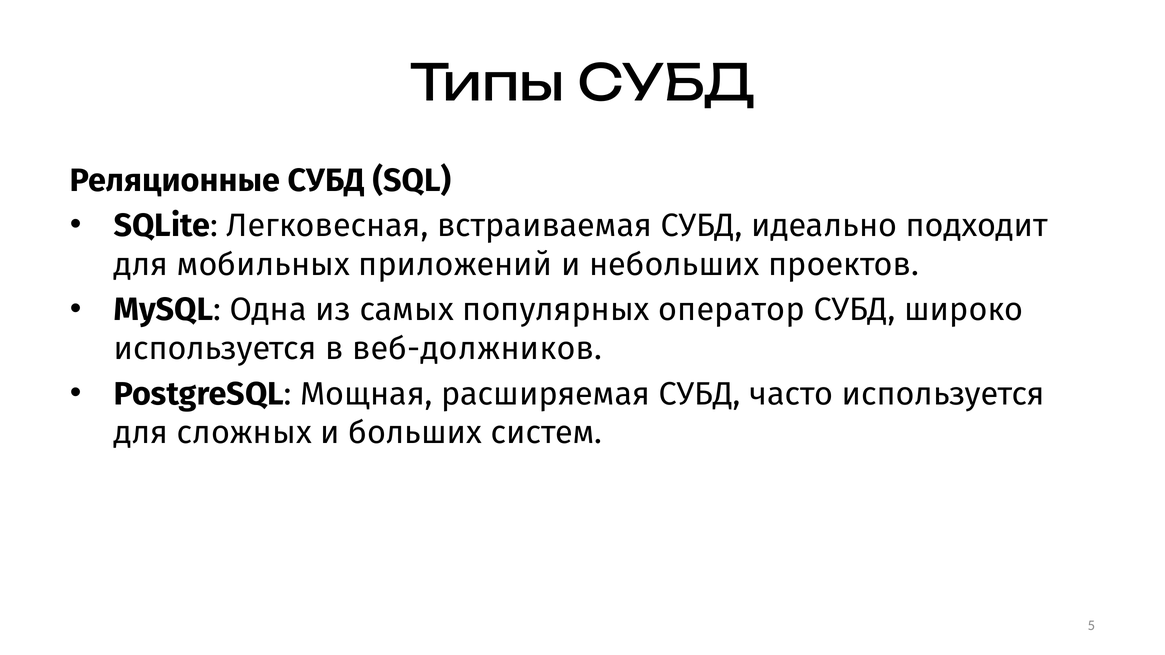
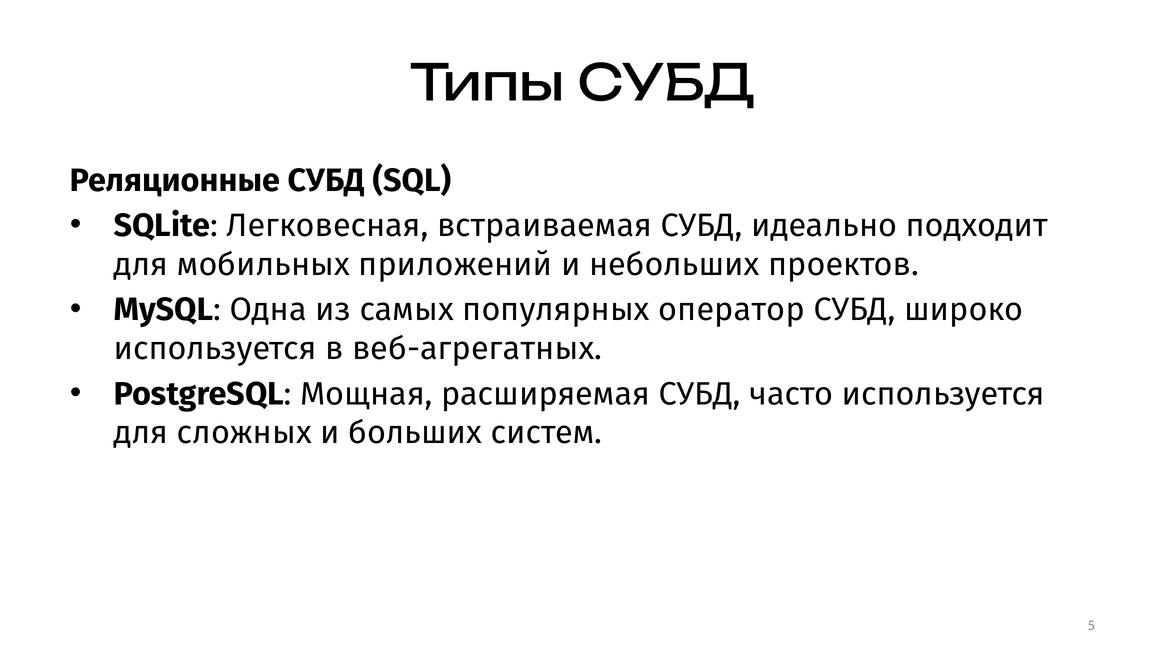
веб-должников: веб-должников -> веб-агрегатных (477, 349)
